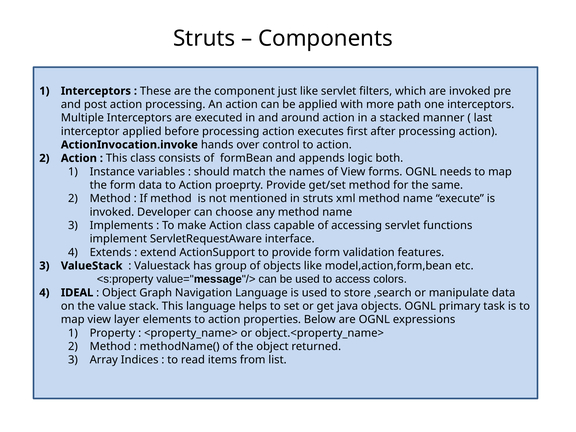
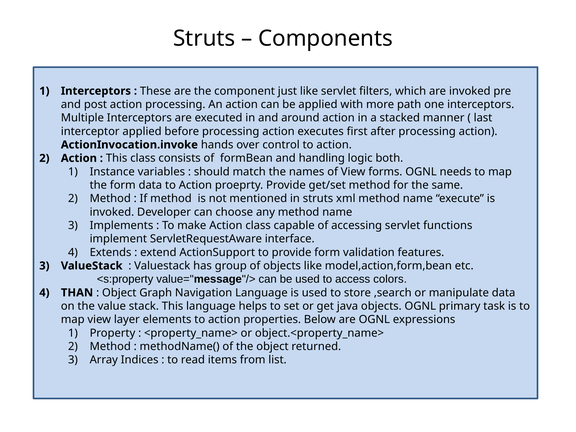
appends: appends -> handling (322, 158)
IDEAL: IDEAL -> THAN (77, 293)
